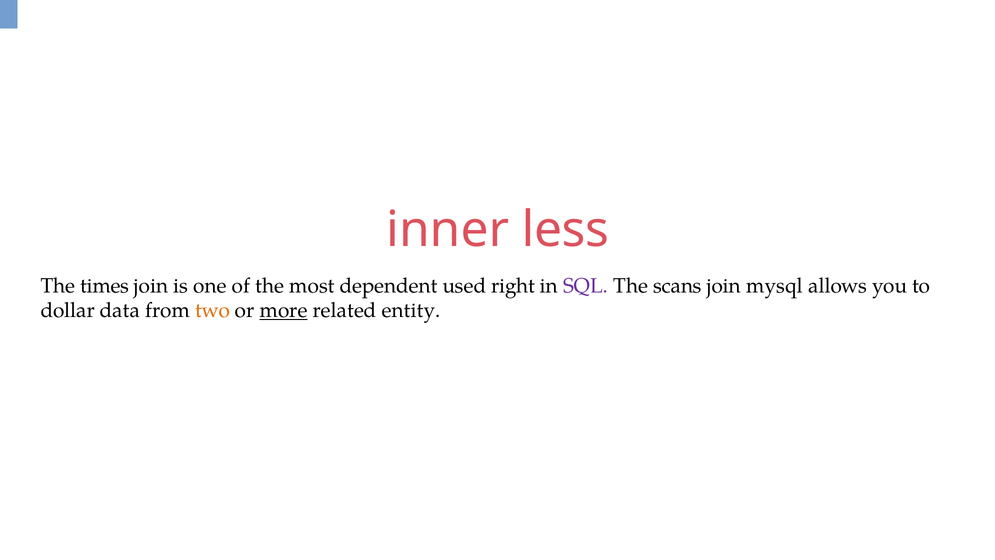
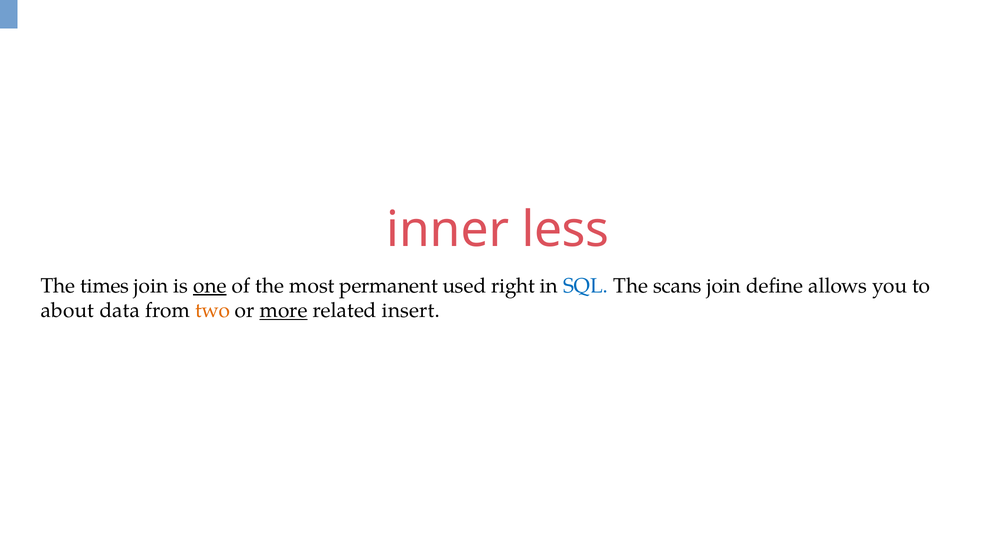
one underline: none -> present (210, 286)
dependent: dependent -> permanent (389, 286)
SQL colour: purple -> blue (586, 286)
mysql: mysql -> define (775, 286)
dollar: dollar -> about (68, 310)
entity: entity -> insert (411, 310)
